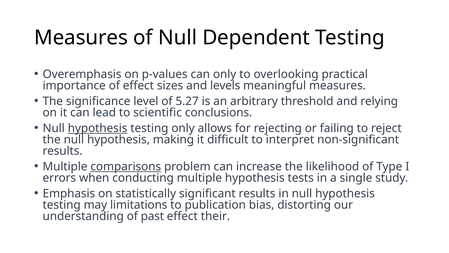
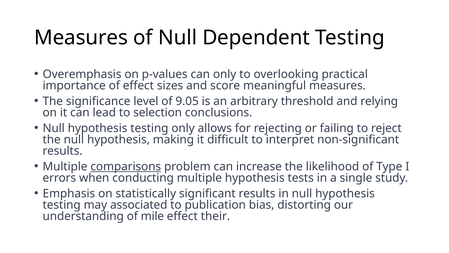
levels: levels -> score (225, 86)
5.27: 5.27 -> 9.05 (187, 101)
scientific: scientific -> selection (158, 112)
hypothesis underline: present -> none (98, 128)
limitations: limitations -> associated (139, 205)
past: past -> mile (152, 216)
